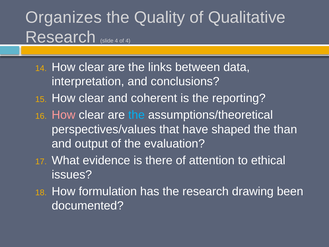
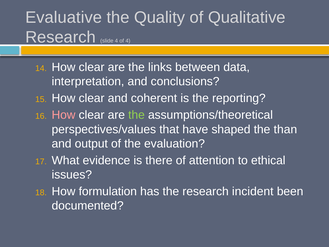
Organizes: Organizes -> Evaluative (64, 17)
the colour: light blue -> light green (136, 115)
drawing: drawing -> incident (253, 191)
